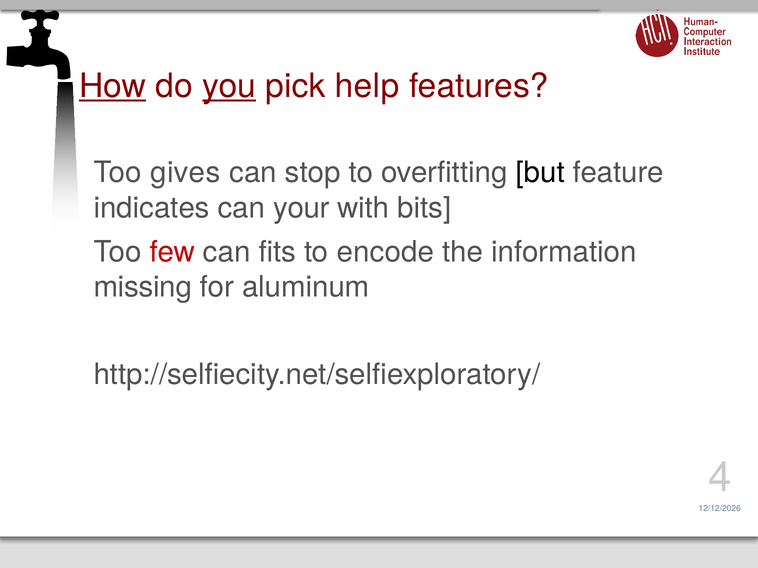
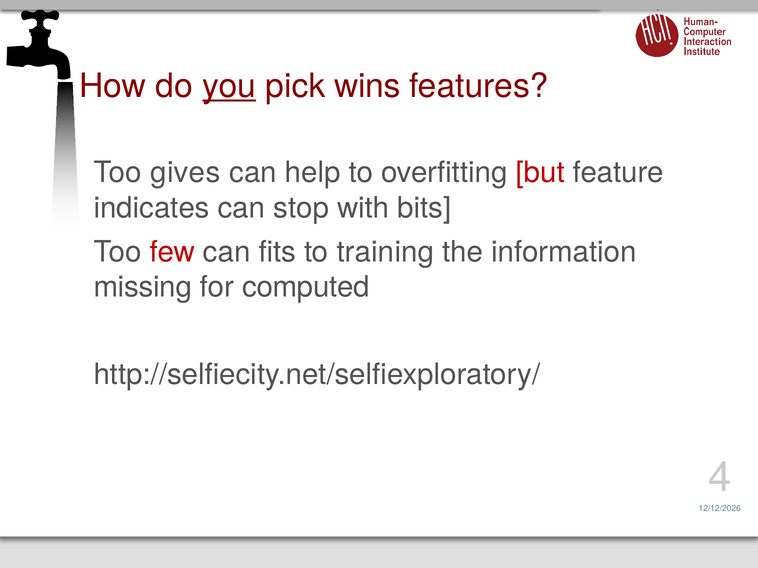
How underline: present -> none (113, 86)
help: help -> wins (367, 86)
stop: stop -> help (313, 173)
but colour: black -> red (540, 173)
your: your -> stop (301, 208)
encode: encode -> training (385, 252)
aluminum: aluminum -> computed (306, 287)
